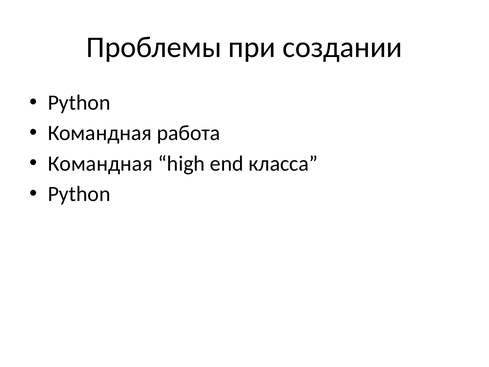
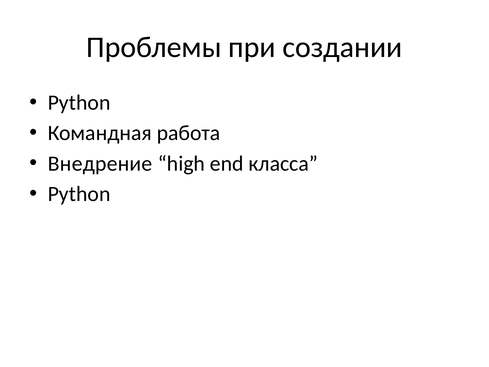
Командная: Командная -> Внедрение (100, 163)
